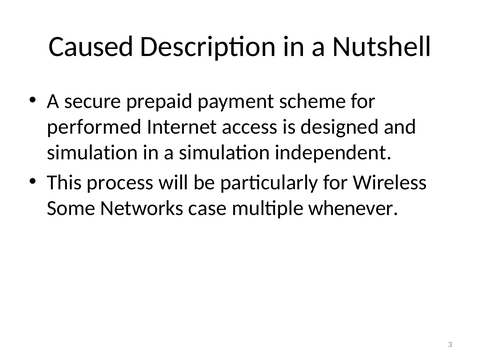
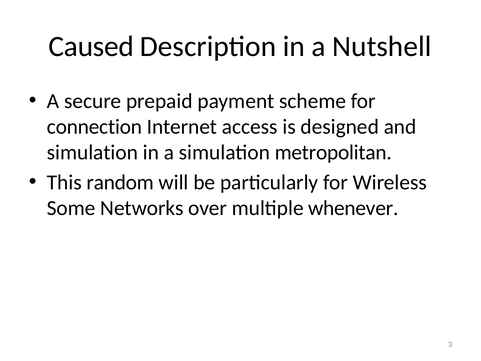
performed: performed -> connection (95, 127)
independent: independent -> metropolitan (333, 152)
process: process -> random (120, 182)
case: case -> over (208, 208)
